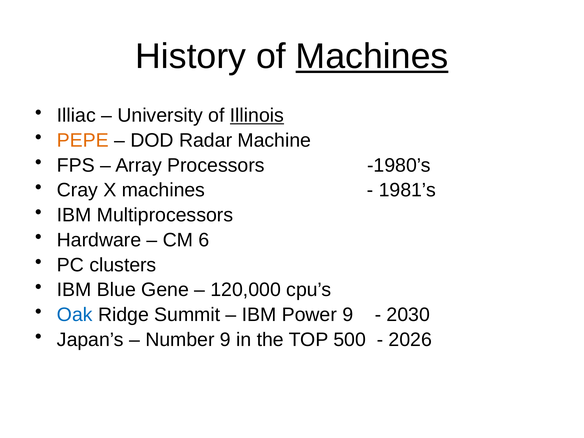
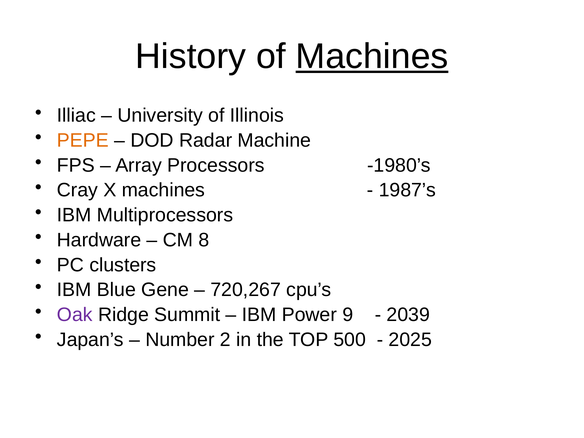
Illinois underline: present -> none (257, 116)
1981’s: 1981’s -> 1987’s (407, 190)
6: 6 -> 8 (204, 240)
120,000: 120,000 -> 720,267 (246, 290)
Oak colour: blue -> purple (75, 315)
2030: 2030 -> 2039 (408, 315)
Number 9: 9 -> 2 (225, 340)
2026: 2026 -> 2025 (410, 340)
